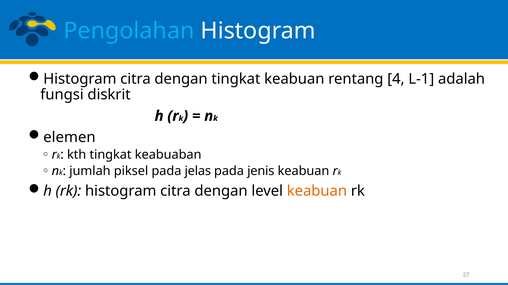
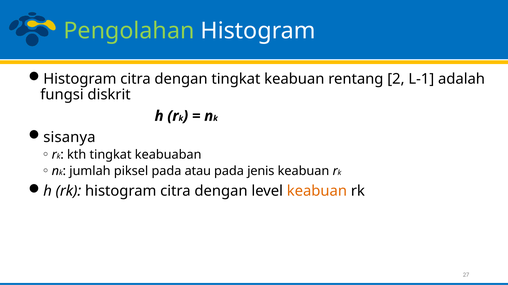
Pengolahan colour: light blue -> light green (129, 31)
4: 4 -> 2 (396, 79)
elemen: elemen -> sisanya (69, 138)
jelas: jelas -> atau (198, 171)
